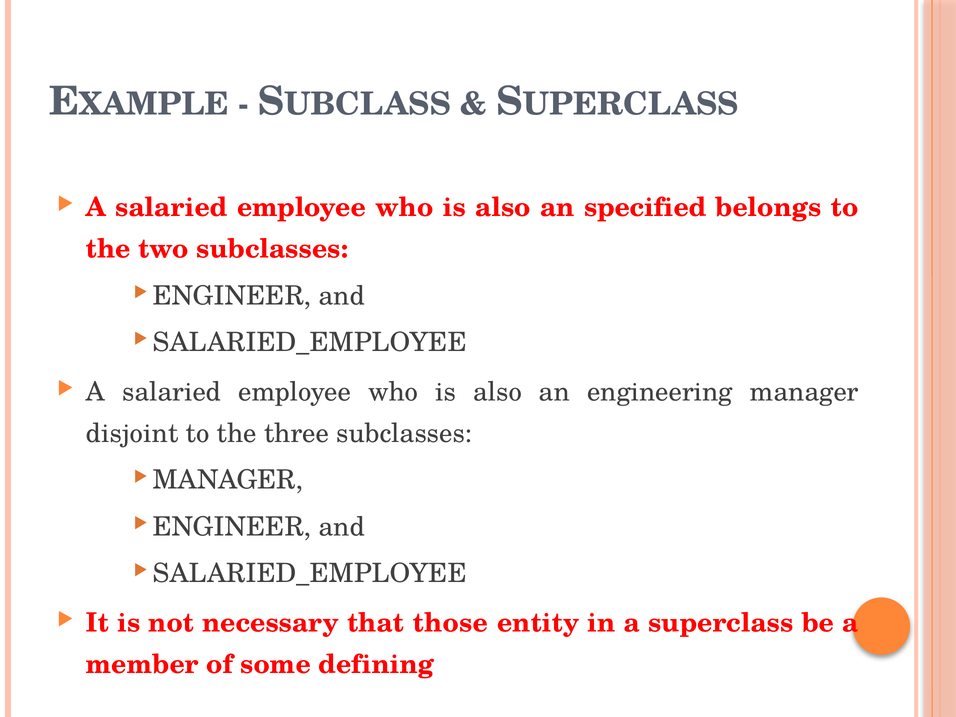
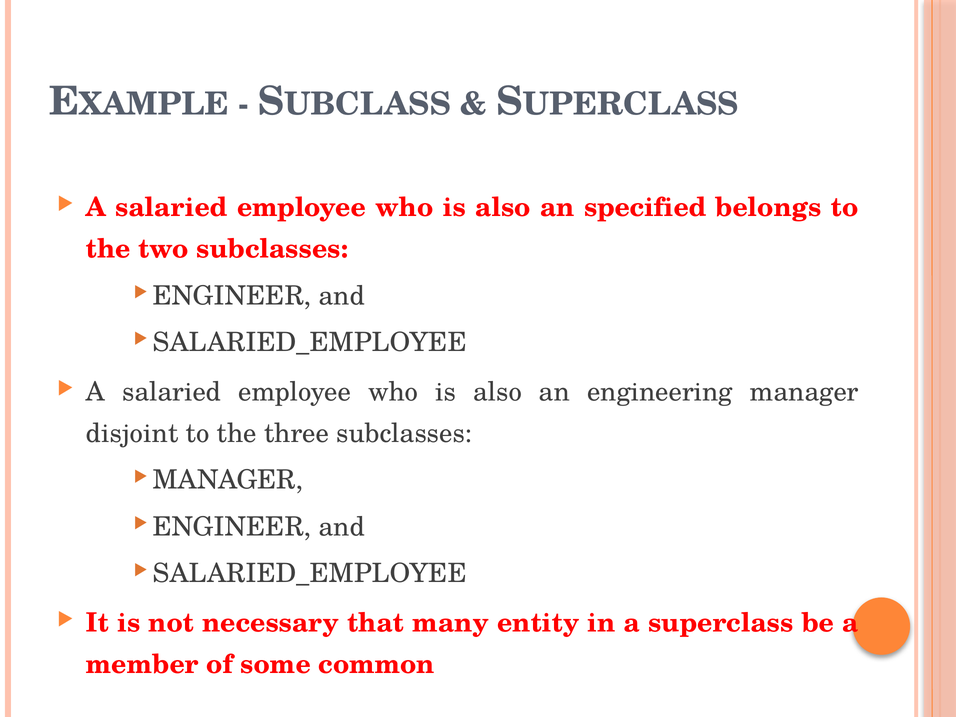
those: those -> many (451, 623)
defining: defining -> common (376, 665)
